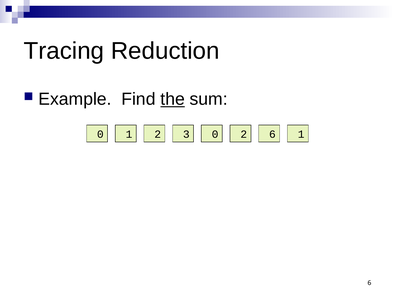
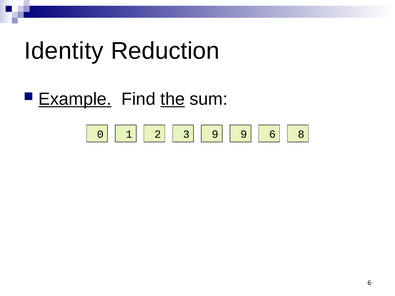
Tracing: Tracing -> Identity (64, 51)
Example underline: none -> present (75, 99)
3 0: 0 -> 9 (215, 134)
1 2: 2 -> 9 (244, 134)
6 1: 1 -> 8 (301, 134)
